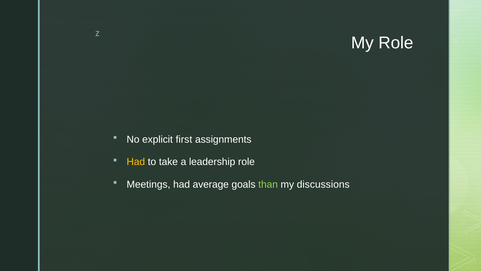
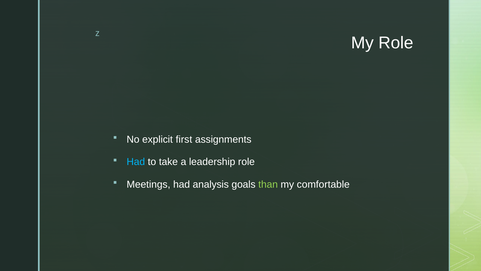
Had colour: yellow -> light blue (136, 162)
average: average -> analysis (211, 184)
discussions: discussions -> comfortable (323, 184)
